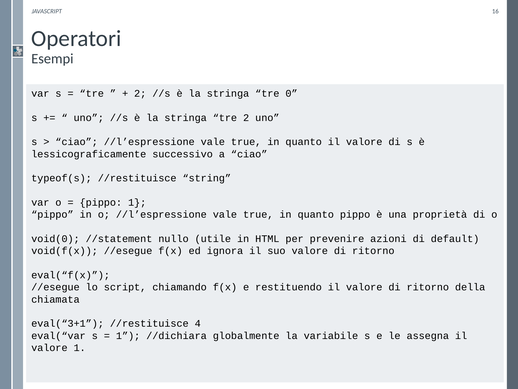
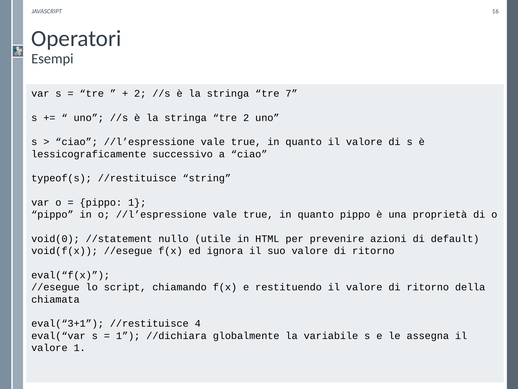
0: 0 -> 7 (292, 93)
